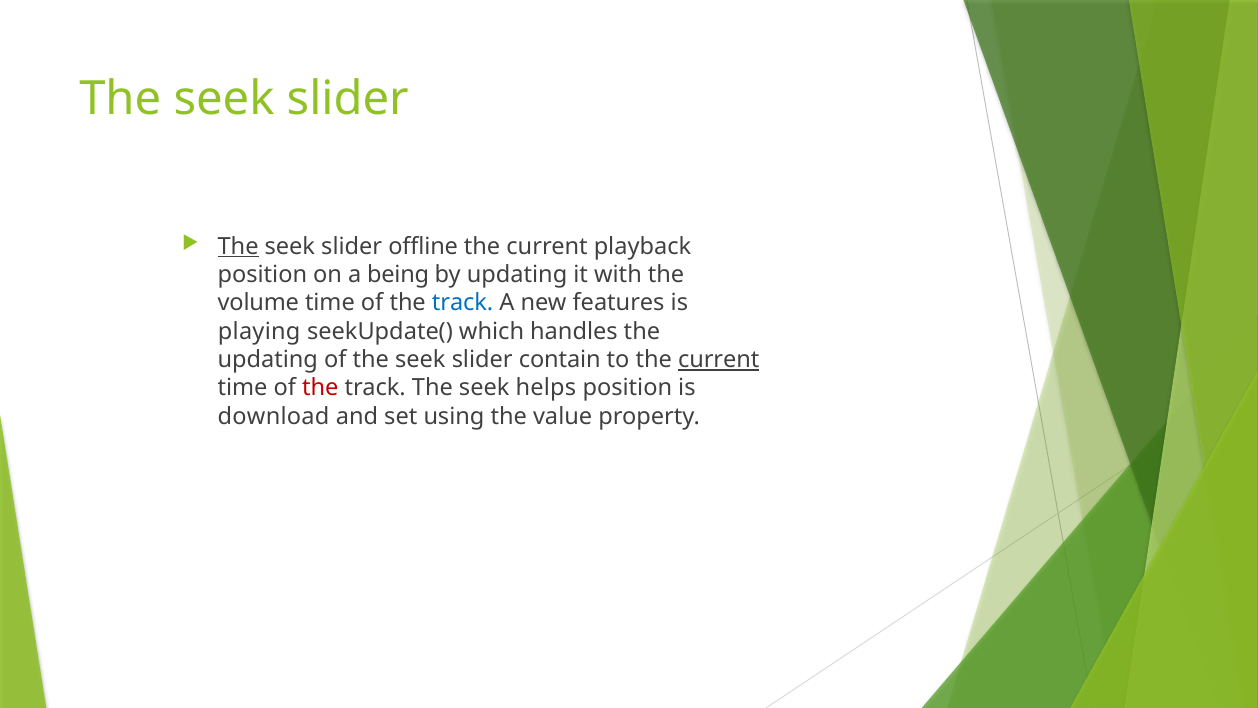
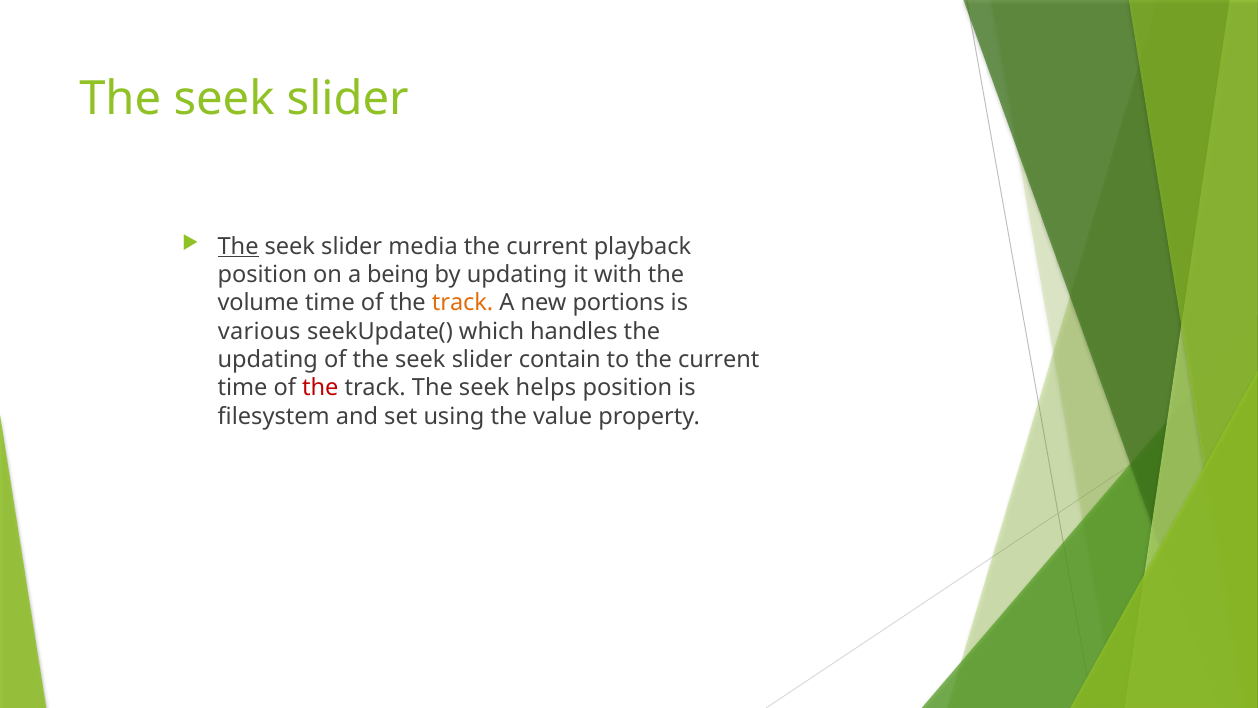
offline: offline -> media (423, 246)
track colour: blue -> orange (463, 303)
features: features -> portions (619, 303)
playing: playing -> various (259, 331)
current underline: present -> none (719, 360)
download: download -> filesystem (274, 416)
